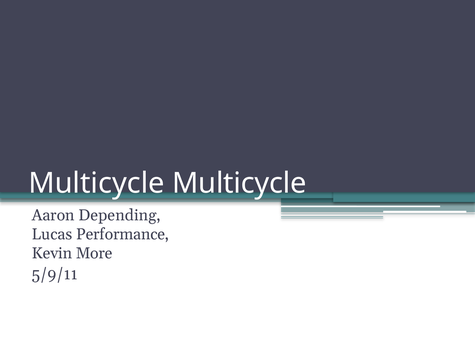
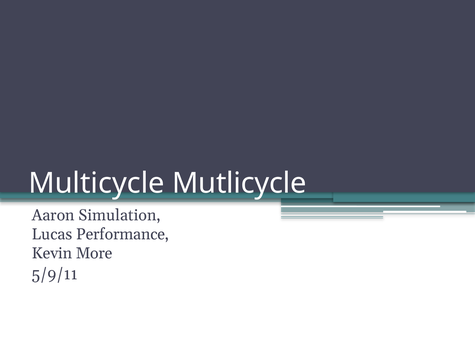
Multicycle Multicycle: Multicycle -> Mutlicycle (239, 183)
Depending: Depending -> Simulation (120, 216)
